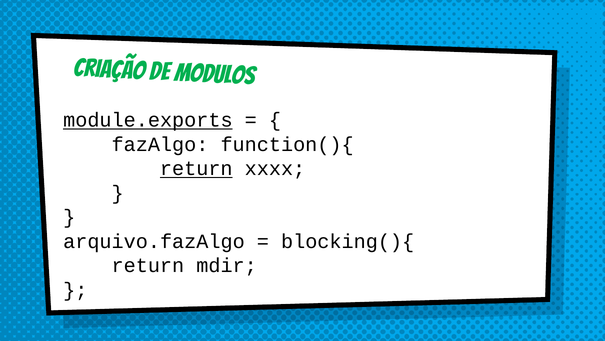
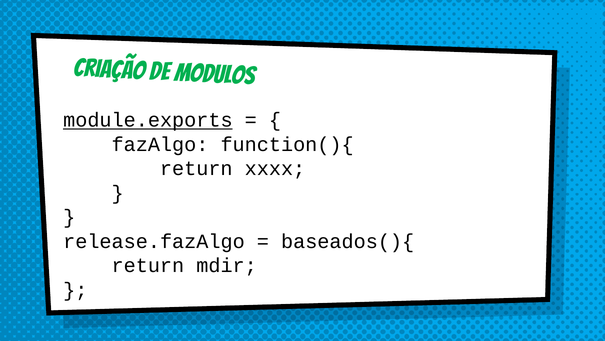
return underline: present -> none (196, 168)
arquivo.fazAlgo: arquivo.fazAlgo -> release.fazAlgo (154, 241)
blocking(){: blocking(){ -> baseados(){ (348, 241)
